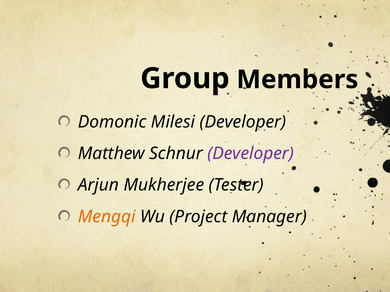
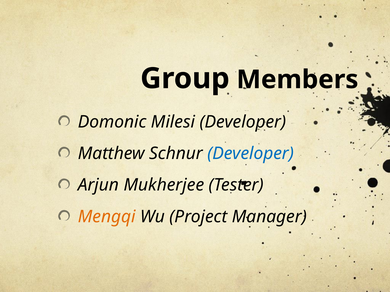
Developer colour: purple -> blue (251, 154)
